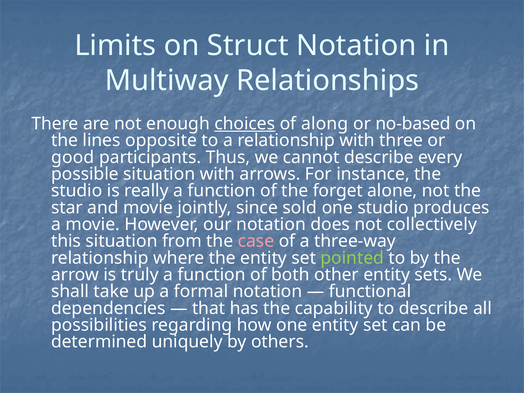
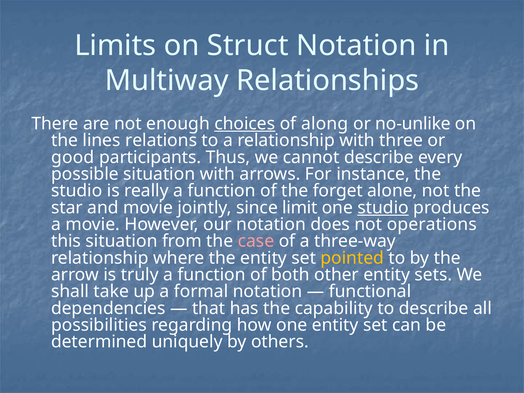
no-based: no-based -> no-unlike (413, 124)
opposite: opposite -> relations (161, 141)
sold: sold -> limit (300, 208)
studio underline: none -> present (383, 208)
collectively: collectively -> operations (432, 224)
pointed colour: light green -> yellow (352, 258)
